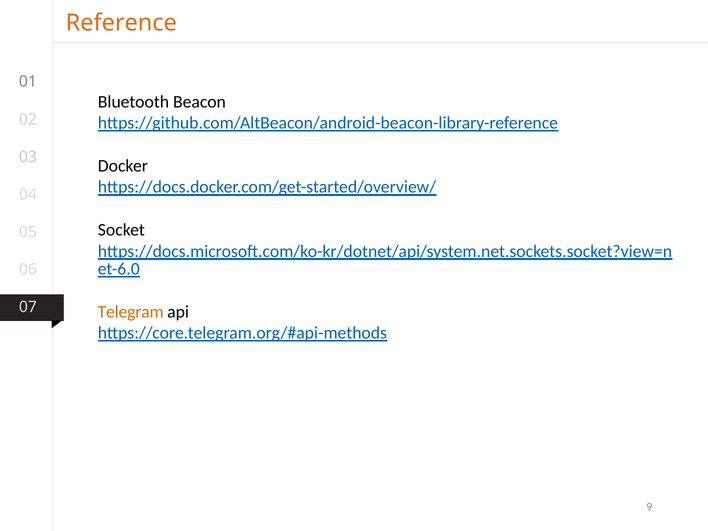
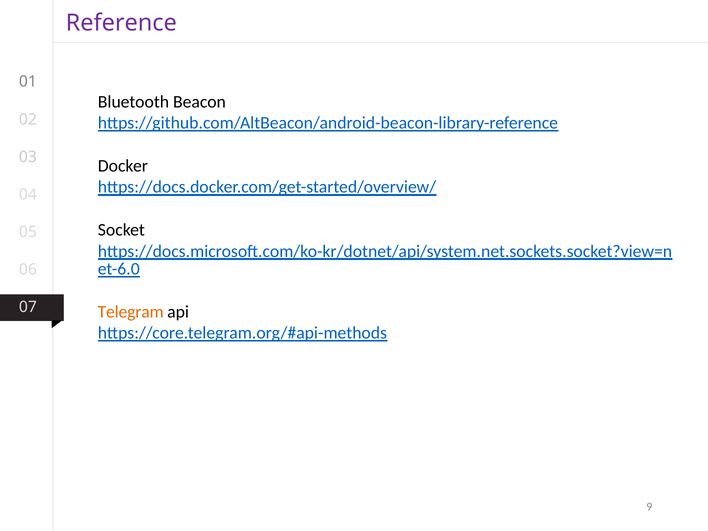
Reference colour: orange -> purple (121, 23)
